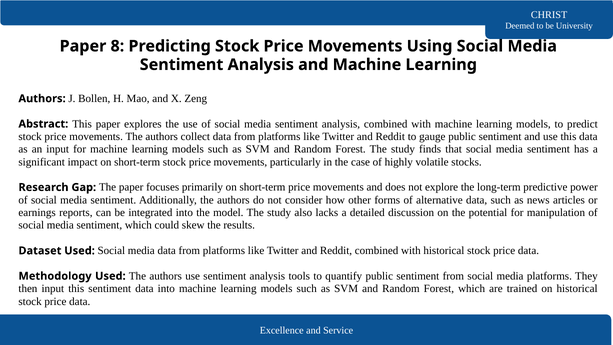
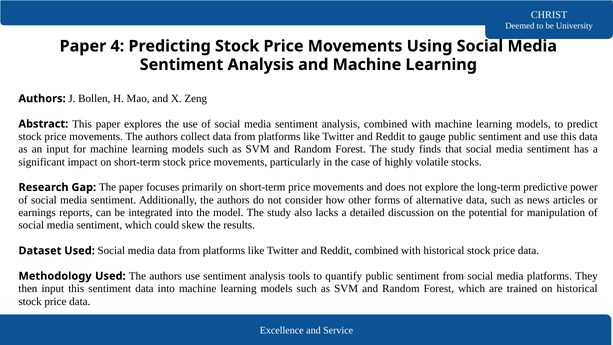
8: 8 -> 4 (117, 46)
